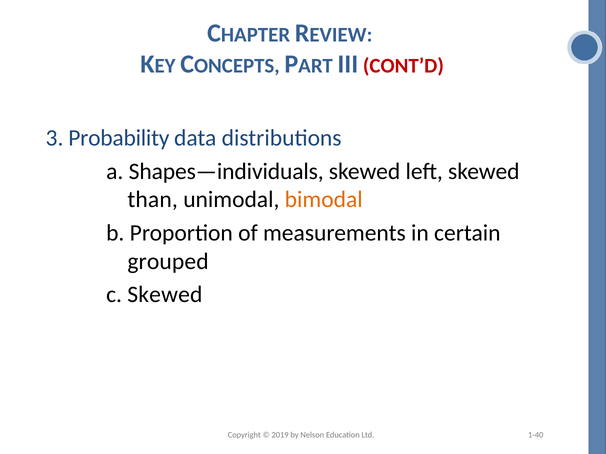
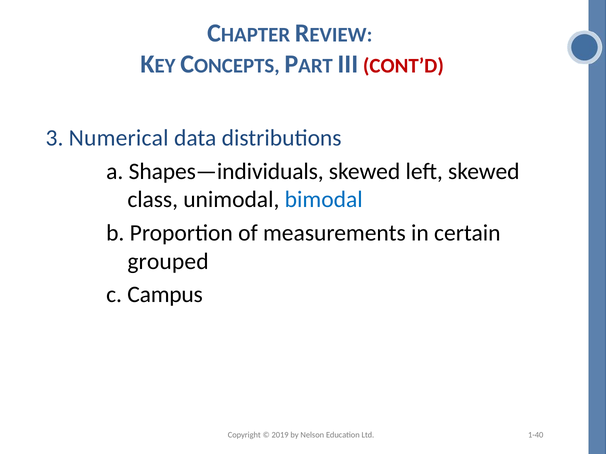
Probability: Probability -> Numerical (119, 138)
than: than -> class (153, 200)
bimodal colour: orange -> blue (324, 200)
c Skewed: Skewed -> Campus (165, 295)
